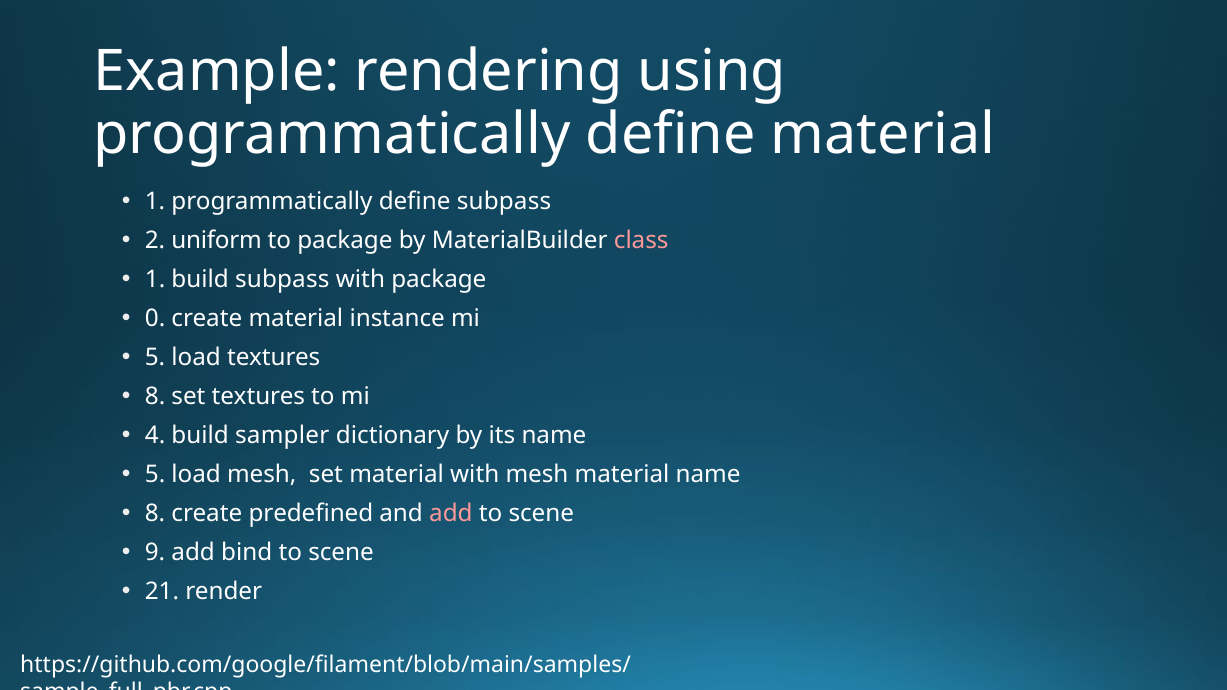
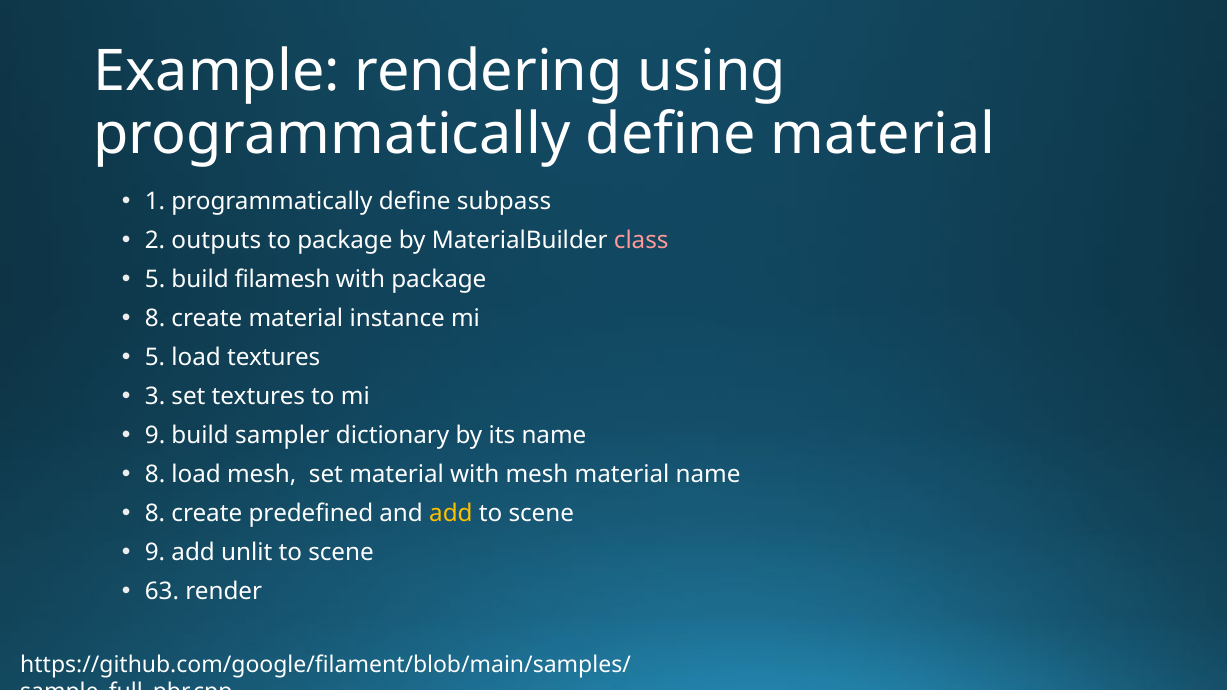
uniform: uniform -> outputs (216, 240)
1: 1 -> 5 (155, 279)
build subpass: subpass -> filamesh (282, 279)
0: 0 -> 8 (155, 318)
8: 8 -> 3 (155, 396)
4: 4 -> 9 (155, 435)
5: 5 -> 8 (155, 474)
add colour: pink -> yellow (451, 513)
bind: bind -> unlit (247, 552)
21: 21 -> 63 (162, 591)
